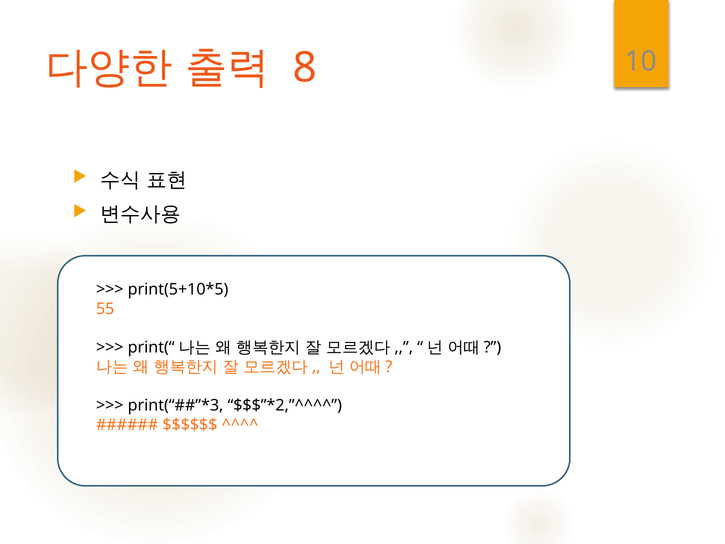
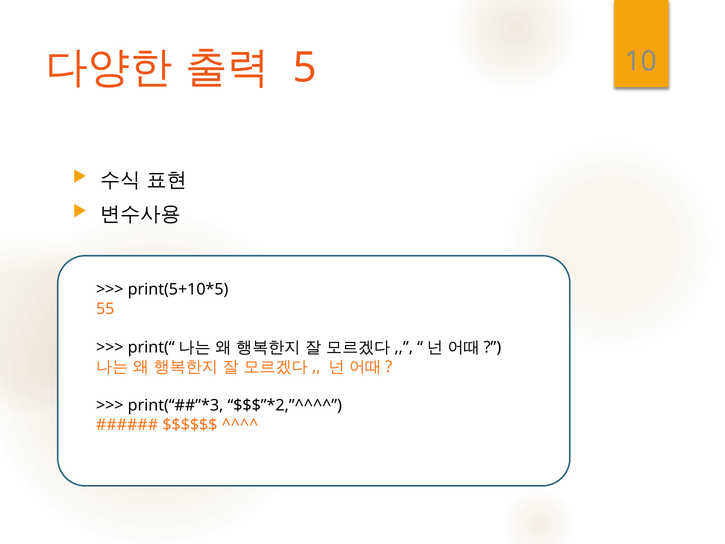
8: 8 -> 5 (305, 68)
